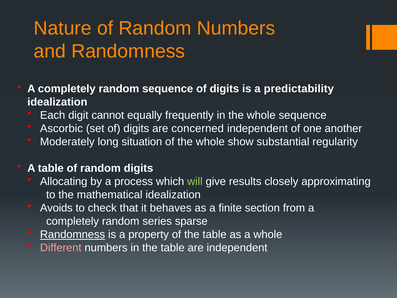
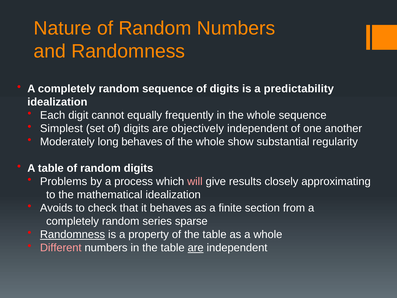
Ascorbic: Ascorbic -> Simplest (61, 128)
concerned: concerned -> objectively (198, 128)
long situation: situation -> behaves (142, 142)
Allocating: Allocating -> Problems (64, 181)
will colour: light green -> pink (195, 181)
are underline: none -> present (196, 248)
